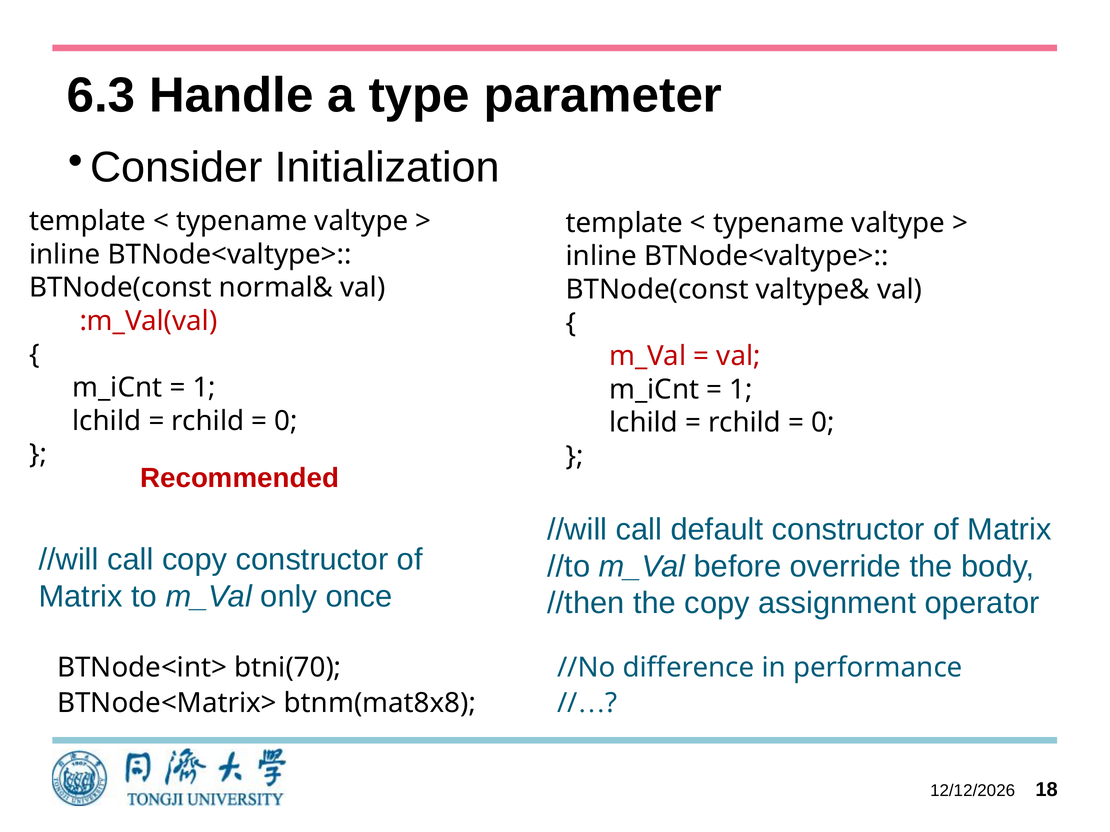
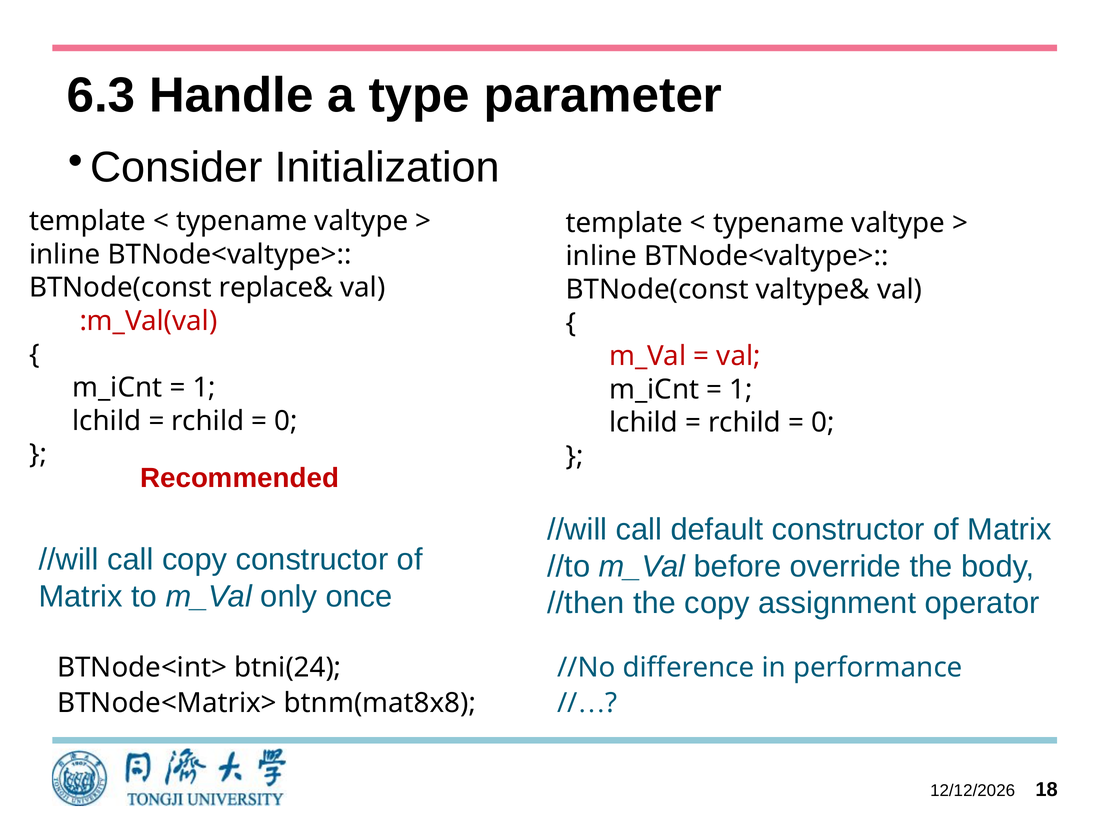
normal&: normal& -> replace& (276, 288)
btni(70: btni(70 -> btni(24 (288, 668)
